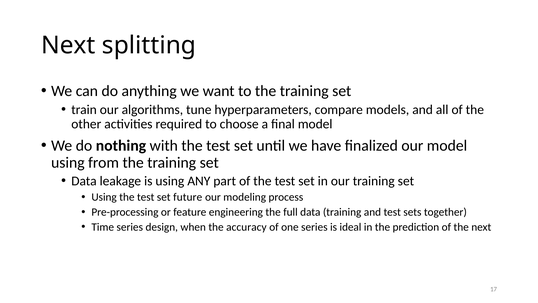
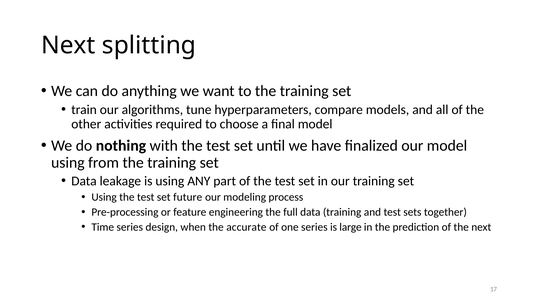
accuracy: accuracy -> accurate (246, 227)
ideal: ideal -> large (351, 227)
